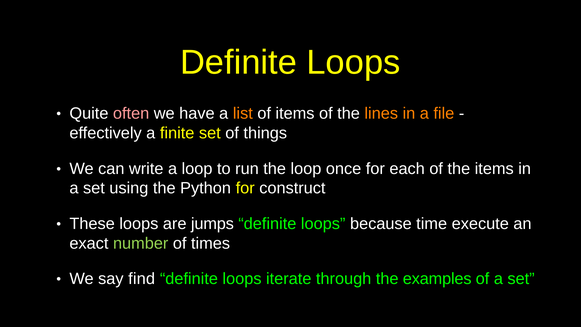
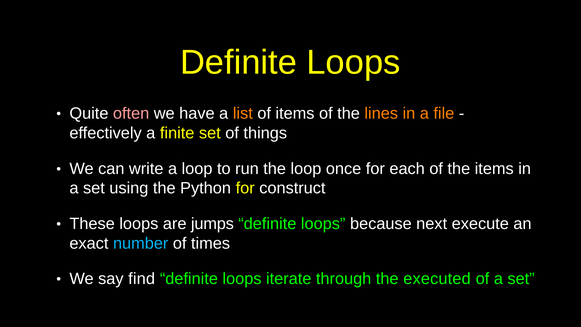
time: time -> next (432, 224)
number colour: light green -> light blue (141, 243)
examples: examples -> executed (437, 279)
